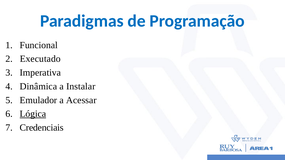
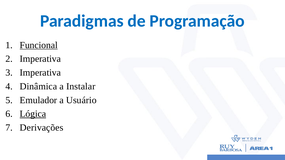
Funcional underline: none -> present (39, 45)
Executado: Executado -> Imperativa (40, 59)
Acessar: Acessar -> Usuário (81, 100)
Credenciais: Credenciais -> Derivações (42, 128)
